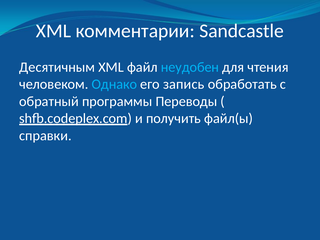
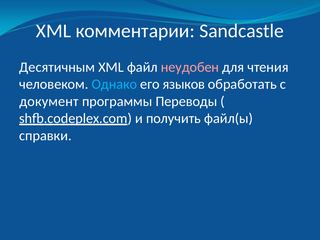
неудобен colour: light blue -> pink (190, 67)
запись: запись -> языков (184, 84)
обратный: обратный -> документ (49, 101)
